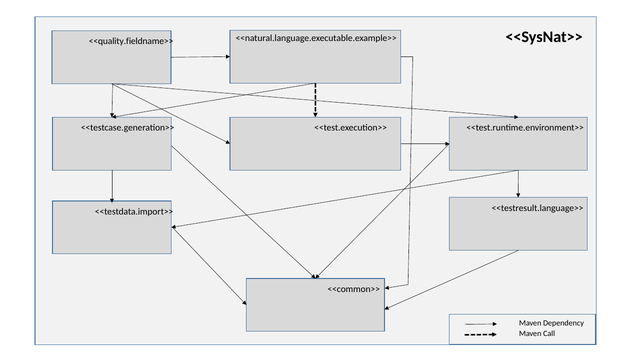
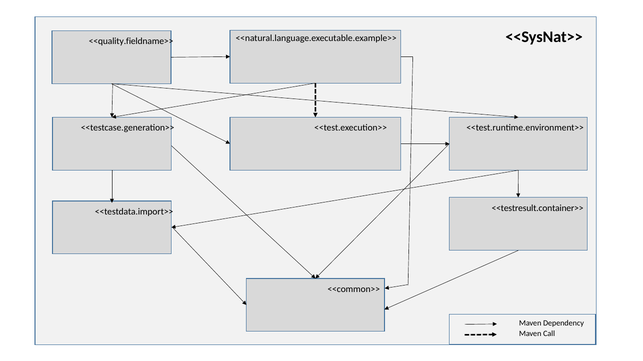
<<testresult.language>>: <<testresult.language>> -> <<testresult.container>> (538, 208)
